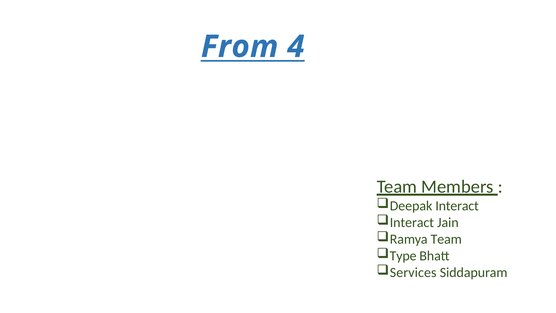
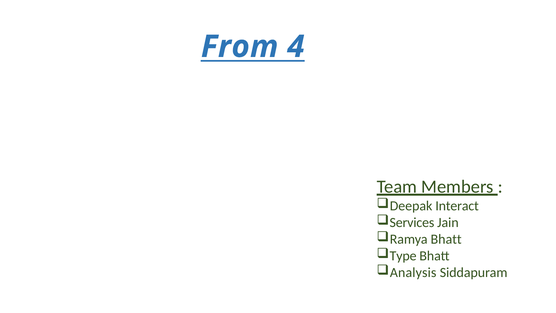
Interact: Interact -> Services (412, 222)
Ramya Team: Team -> Bhatt (446, 239)
Services: Services -> Analysis (413, 272)
